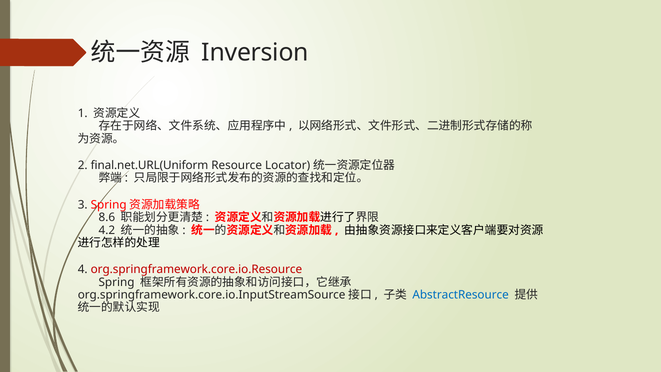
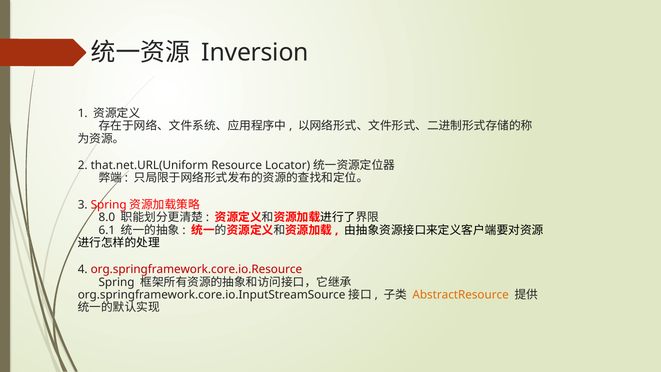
final.net.URL(Uniform: final.net.URL(Uniform -> that.net.URL(Uniform (149, 165)
8.6: 8.6 -> 8.0 (107, 217)
4.2: 4.2 -> 6.1 (107, 230)
AbstractResource colour: blue -> orange (461, 295)
